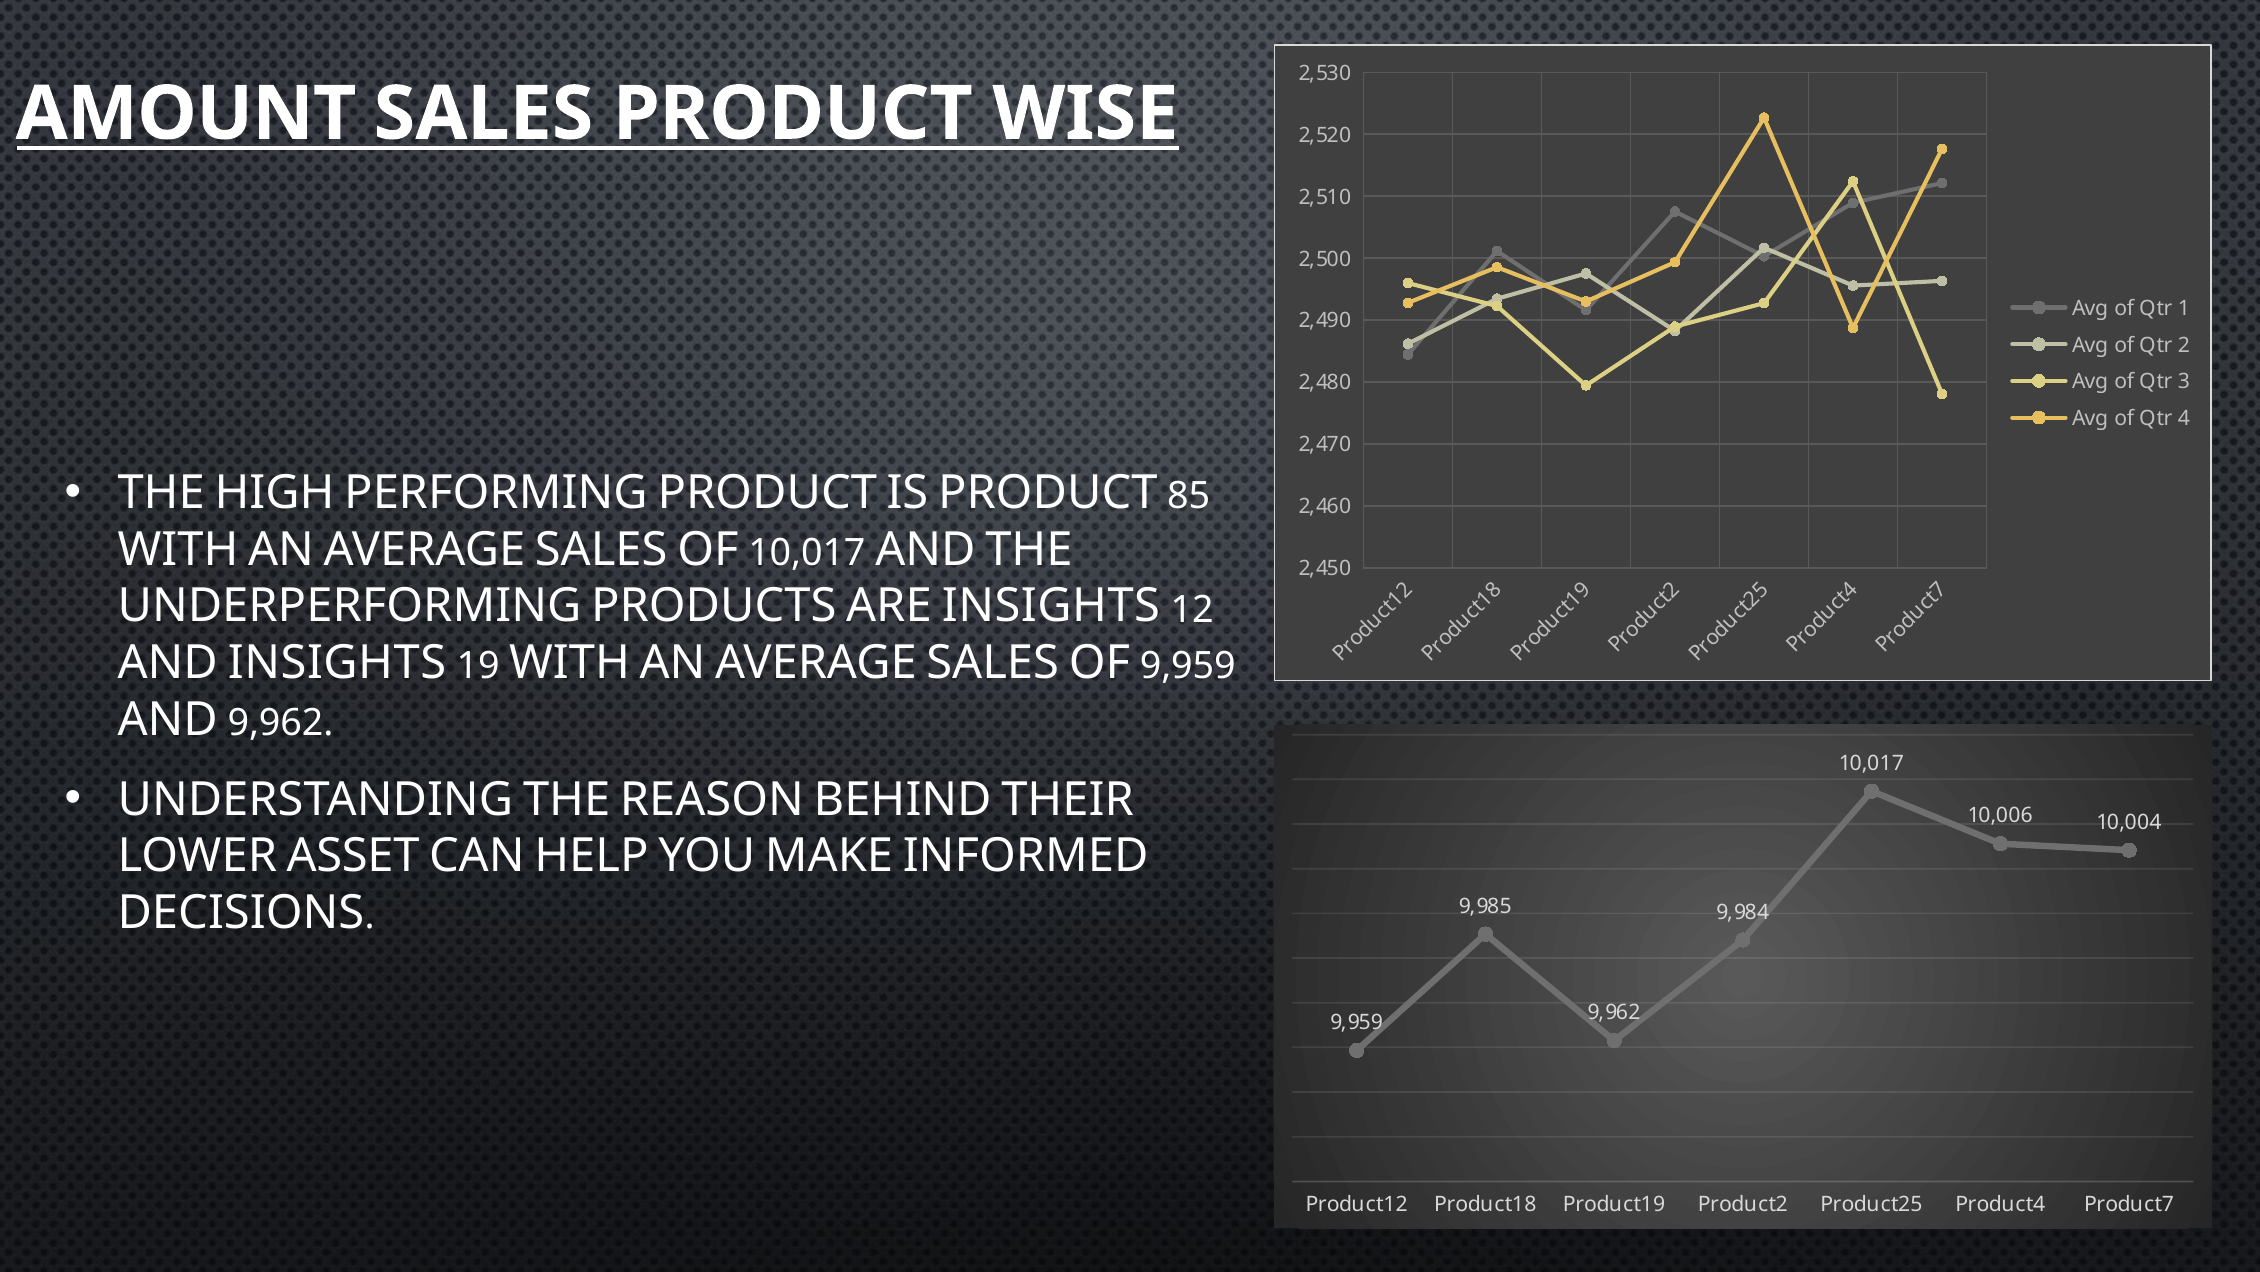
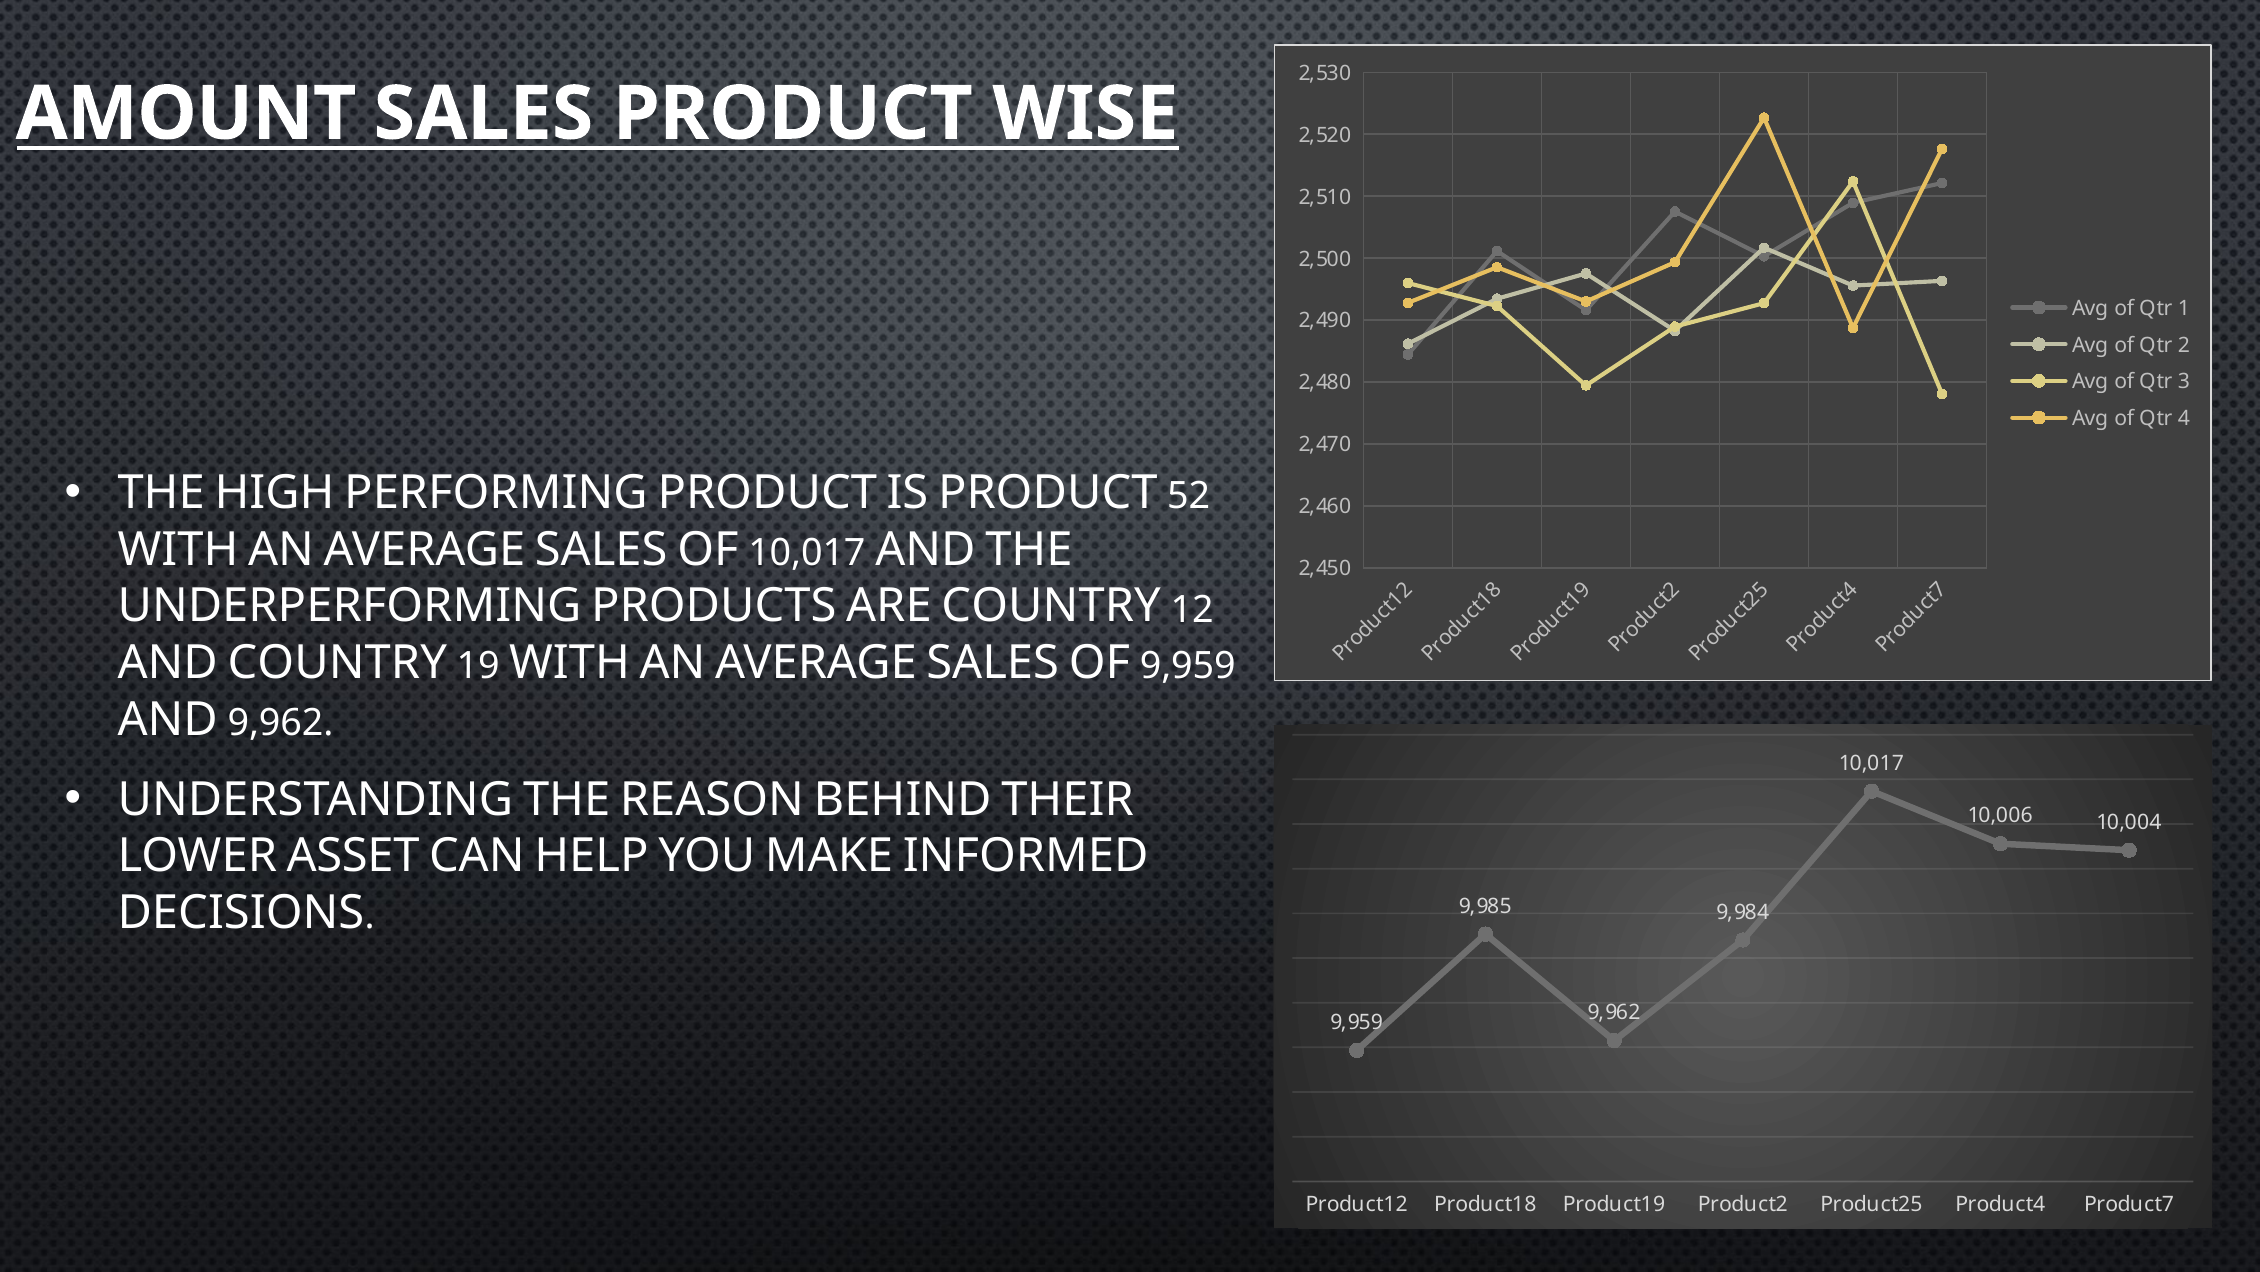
85: 85 -> 52 (1189, 496)
ARE INSIGHTS: INSIGHTS -> COUNTRY (1051, 606)
AND INSIGHTS: INSIGHTS -> COUNTRY (337, 663)
